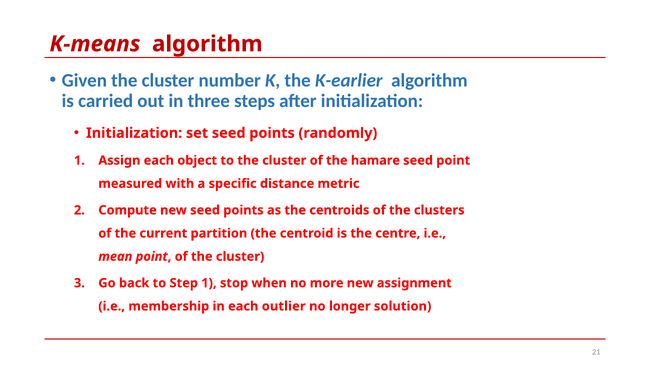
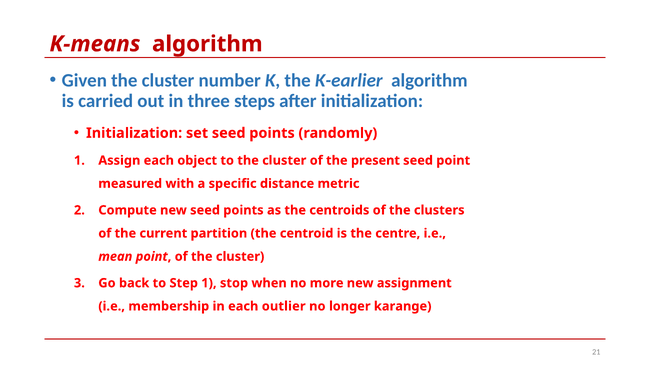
hamare: hamare -> present (375, 160)
solution: solution -> karange (403, 306)
